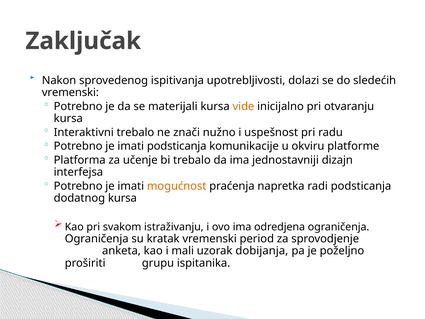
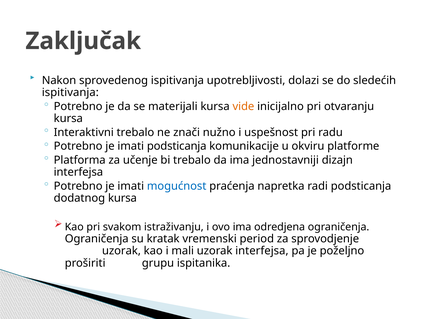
vremenski: vremenski -> ispitivanja (70, 93)
mogućnost colour: orange -> blue (177, 186)
anketa: anketa -> uzorak (121, 251)
uzorak dobijanja: dobijanja -> interfejsa (262, 251)
